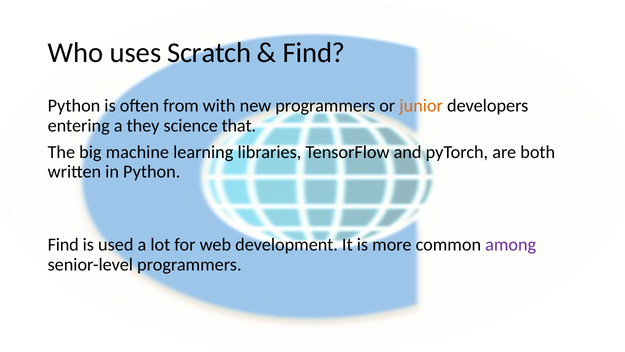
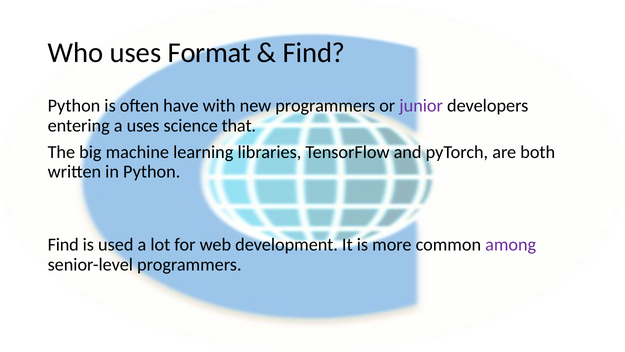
Scratch: Scratch -> Format (209, 53)
from: from -> have (181, 106)
junior colour: orange -> purple (421, 106)
a they: they -> uses (143, 125)
